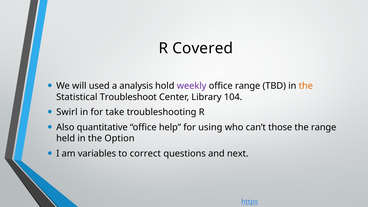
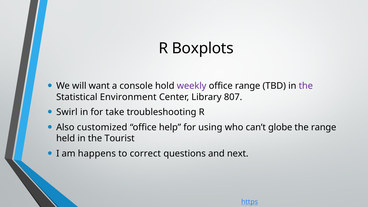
Covered: Covered -> Boxplots (203, 48)
used: used -> want (99, 86)
analysis: analysis -> console (136, 86)
the colour: orange -> purple (306, 86)
Troubleshoot: Troubleshoot -> Environment (128, 97)
104: 104 -> 807 (233, 97)
quantitative: quantitative -> customized (102, 127)
those: those -> globe (280, 127)
Option: Option -> Tourist (120, 138)
variables: variables -> happens (97, 154)
